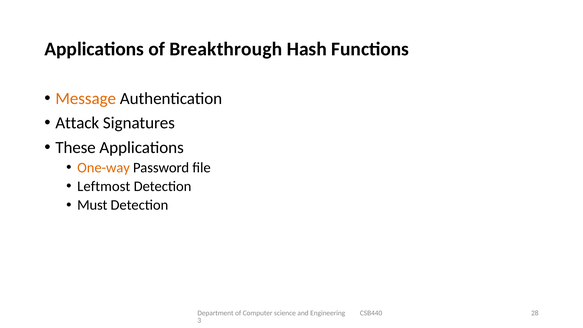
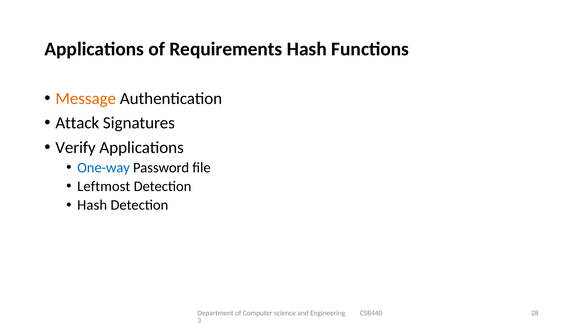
Breakthrough: Breakthrough -> Requirements (226, 49)
These: These -> Verify (76, 147)
One-way colour: orange -> blue (104, 168)
Must: Must -> Hash (92, 205)
